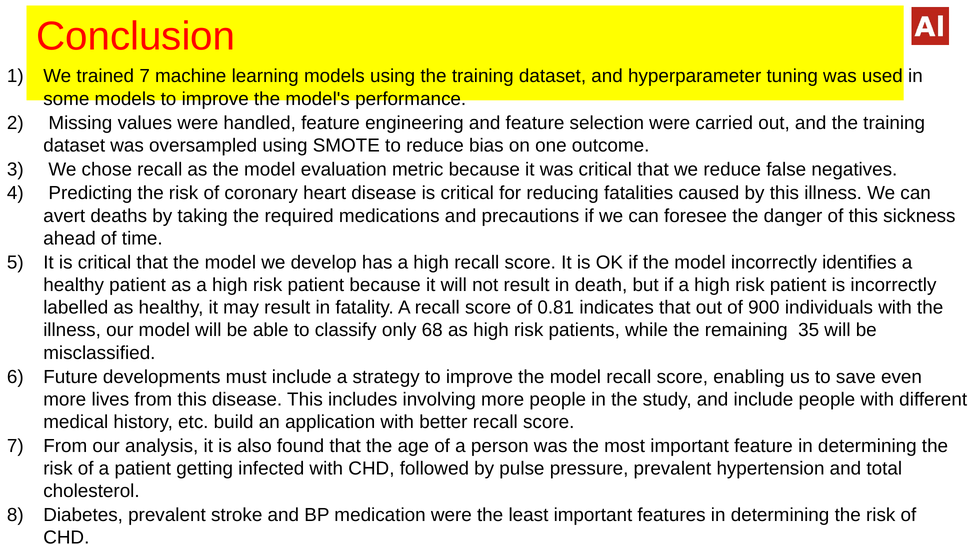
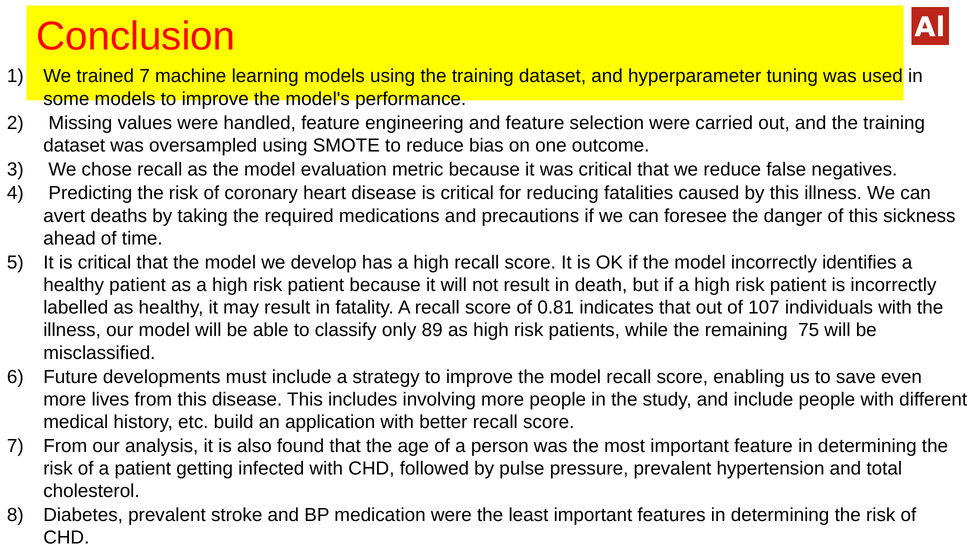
900: 900 -> 107 (764, 308)
68: 68 -> 89 (432, 330)
35: 35 -> 75 (809, 330)
